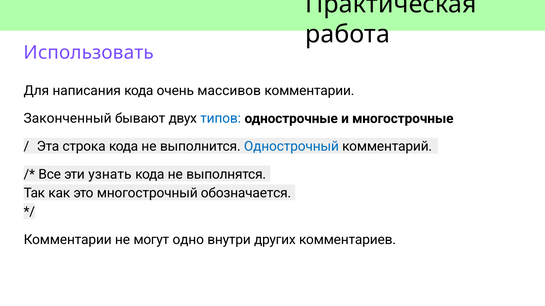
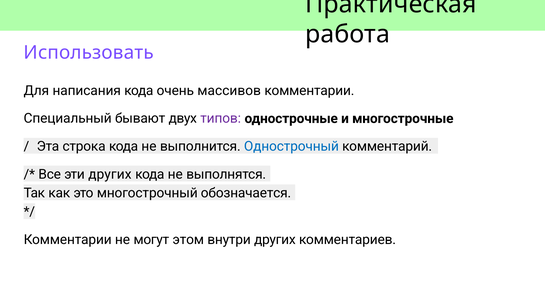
Законченный: Законченный -> Специальный (68, 119)
типов colour: blue -> purple (221, 119)
эти узнать: узнать -> других (110, 175)
одно: одно -> этом (188, 240)
